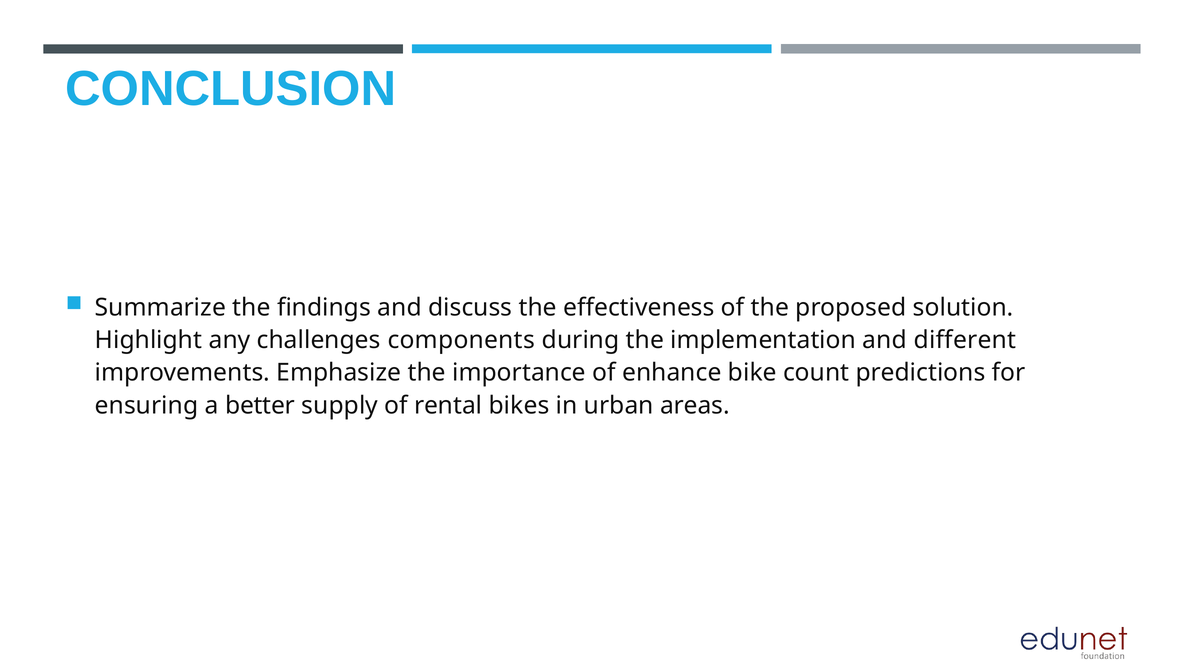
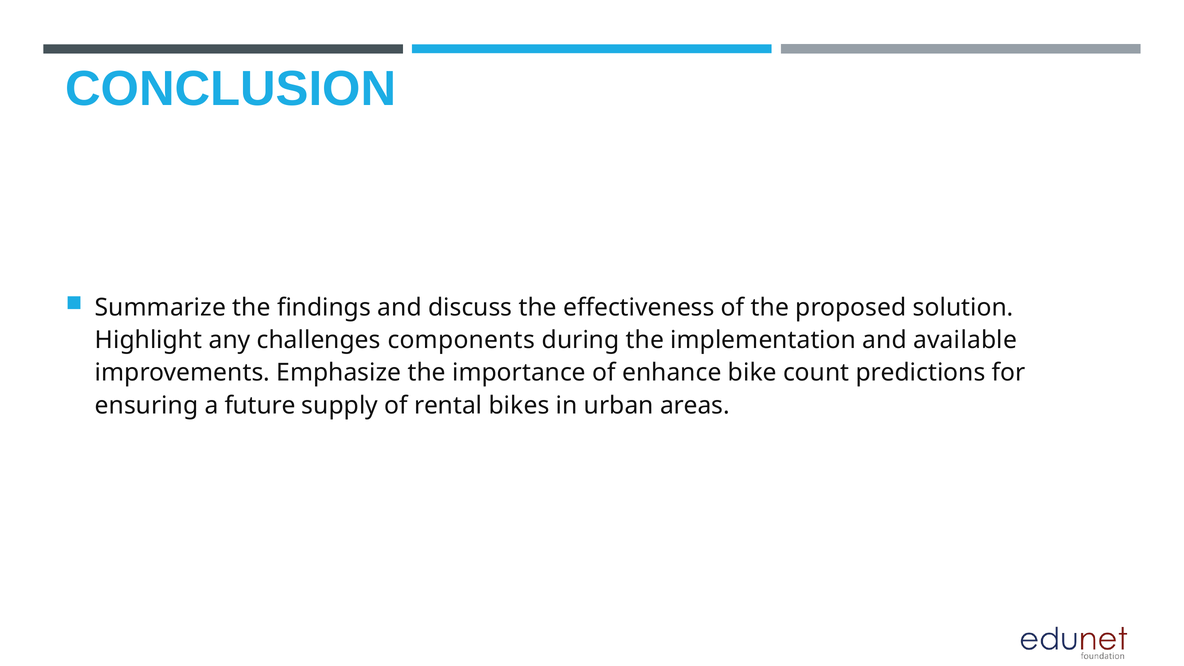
different: different -> available (965, 340)
better: better -> future (260, 405)
